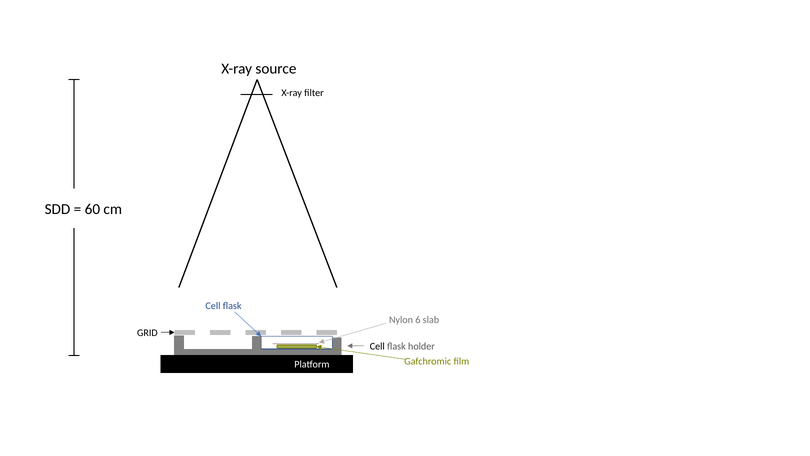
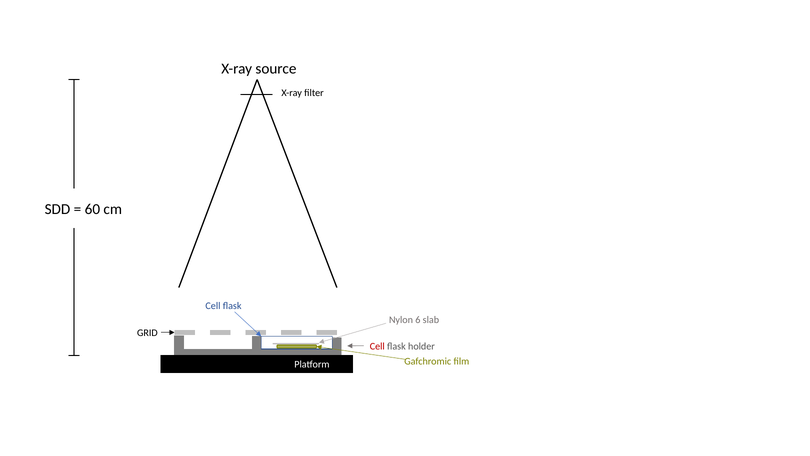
Cell colour: black -> red (377, 346)
